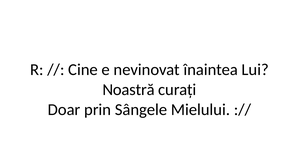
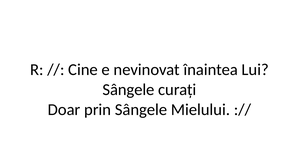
Noastră: Noastră -> Sângele (128, 90)
